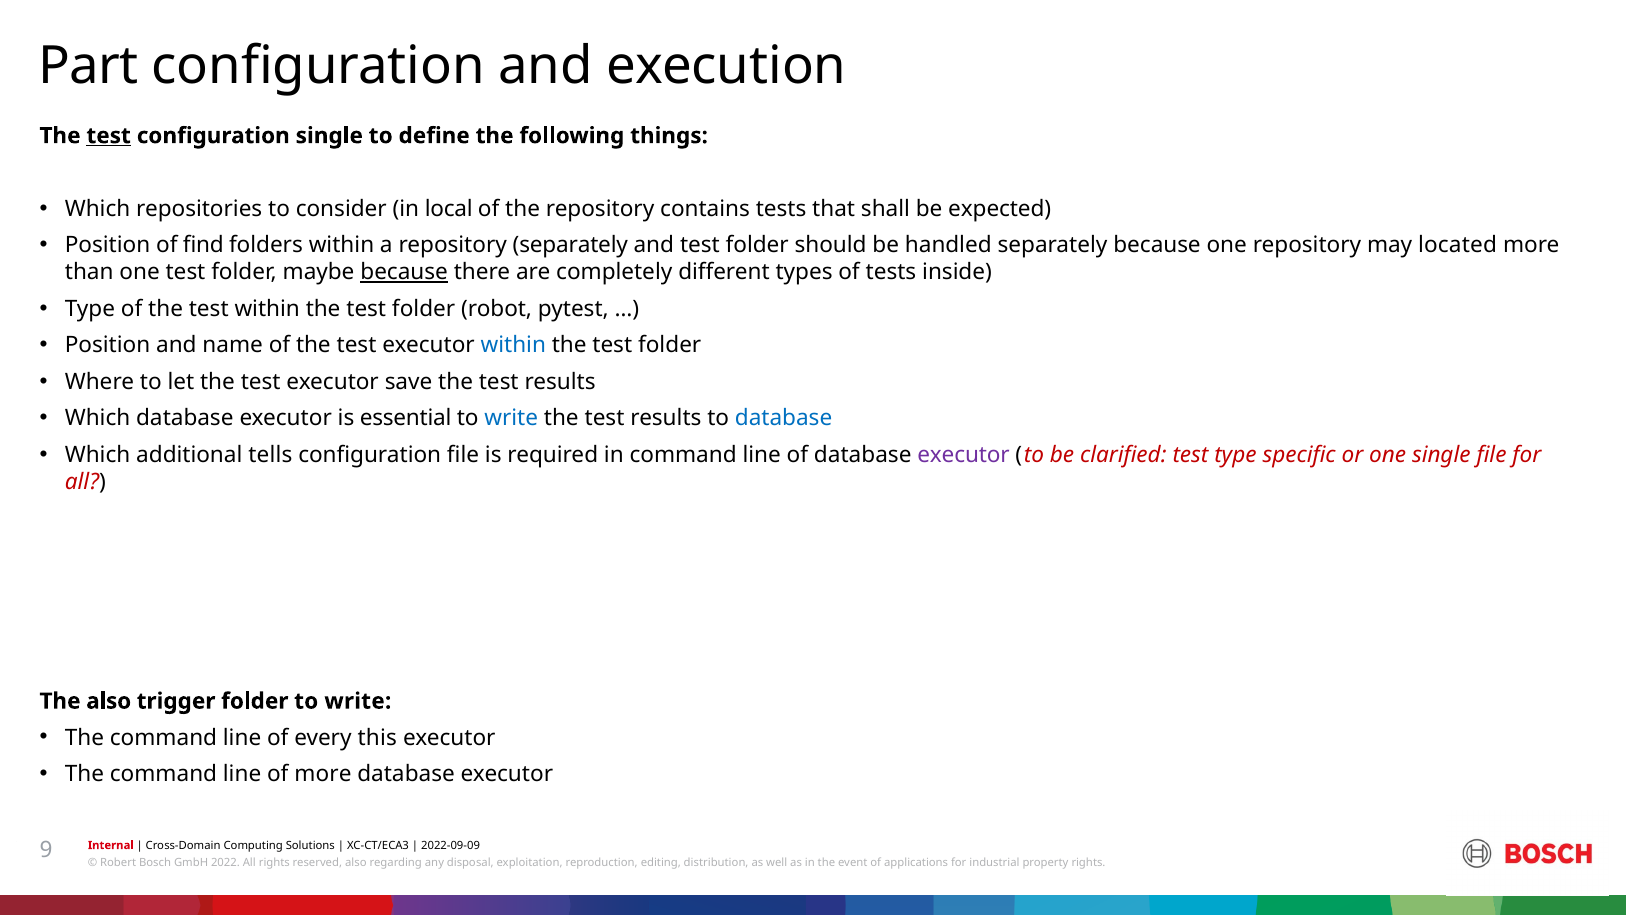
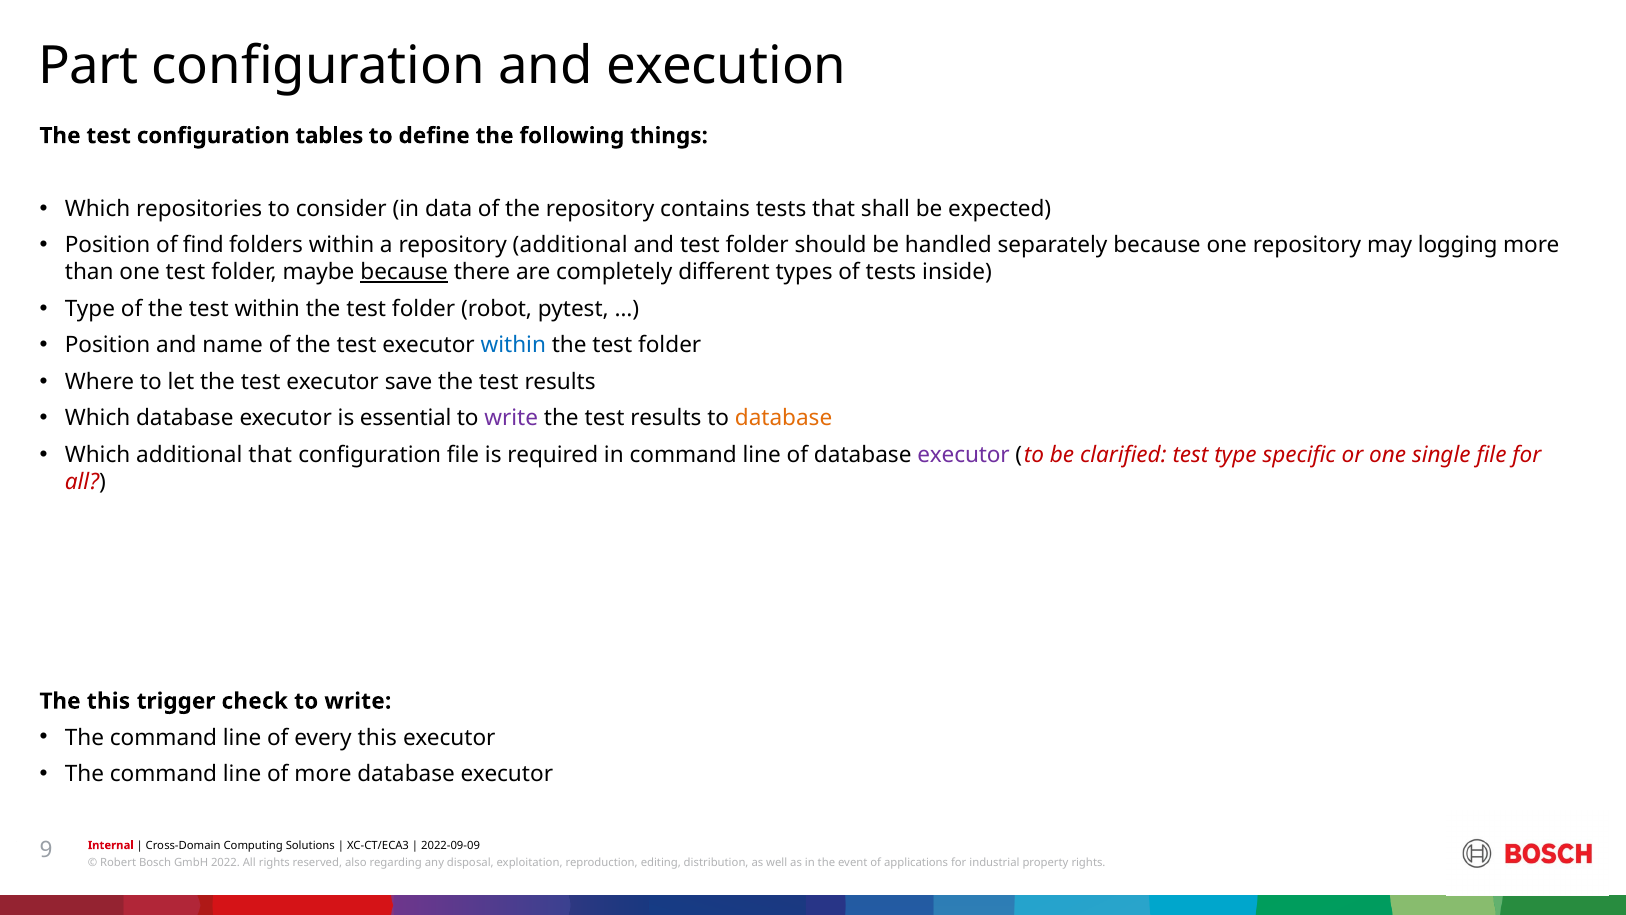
test underline: present -> none (109, 136)
configuration single: single -> tables (329, 136)
local: local -> data (449, 209)
repository separately: separately -> additional (570, 245)
located: located -> logging (1458, 245)
write colour: blue -> purple (511, 418)
database colour: blue -> orange (784, 418)
additional tells: tells -> that (270, 455)
The also: also -> this (108, 701)
trigger folder: folder -> check (255, 701)
